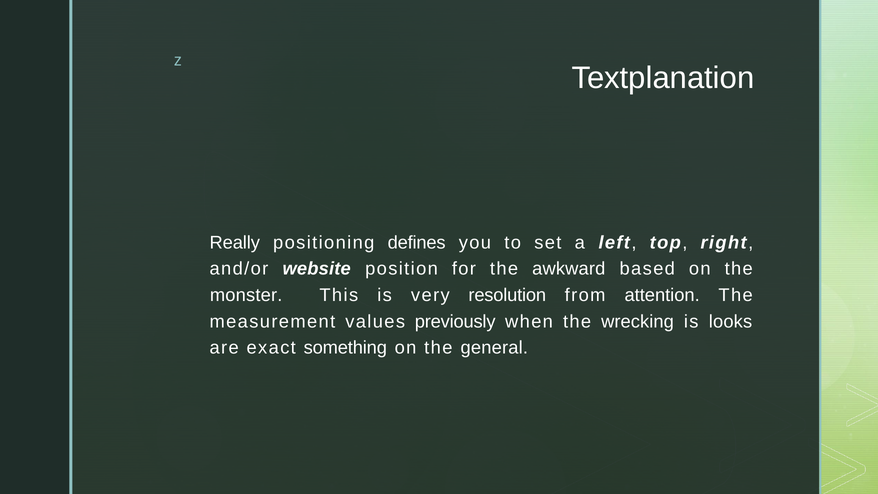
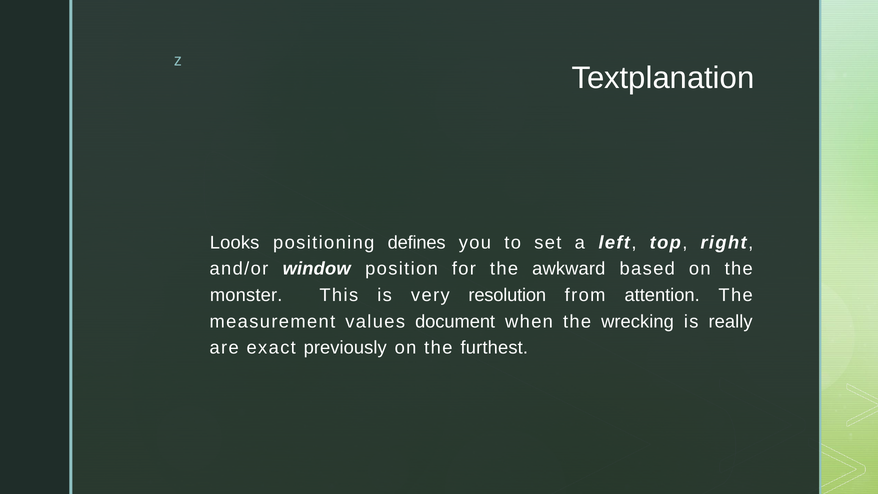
Really: Really -> Looks (235, 243)
website: website -> window (317, 269)
previously: previously -> document (455, 322)
looks: looks -> really (731, 322)
something: something -> previously (345, 348)
general: general -> furthest (494, 348)
